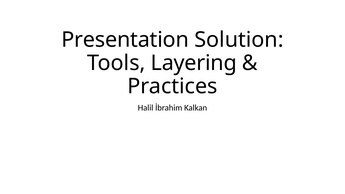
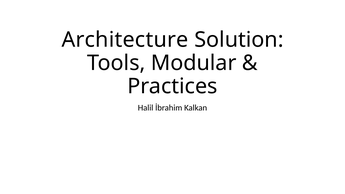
Presentation: Presentation -> Architecture (125, 40)
Layering: Layering -> Modular (194, 63)
